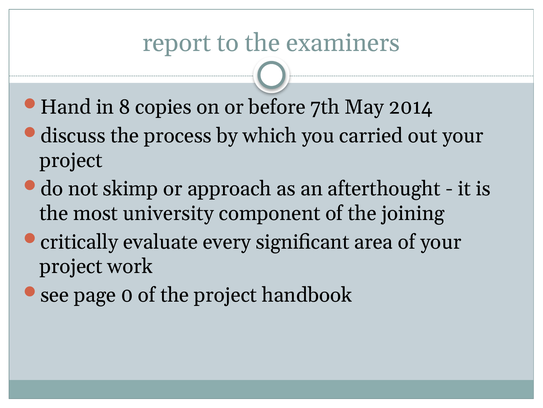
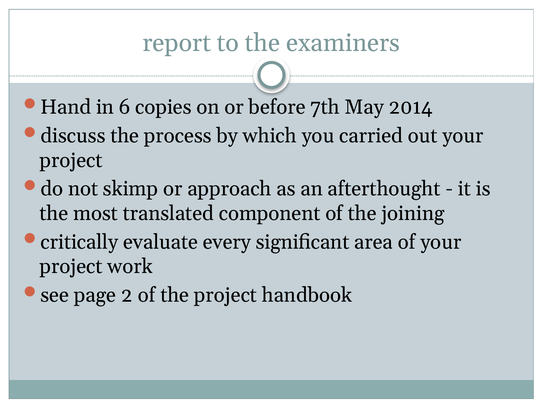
8: 8 -> 6 (125, 107)
university: university -> translated (168, 213)
0: 0 -> 2 (127, 295)
